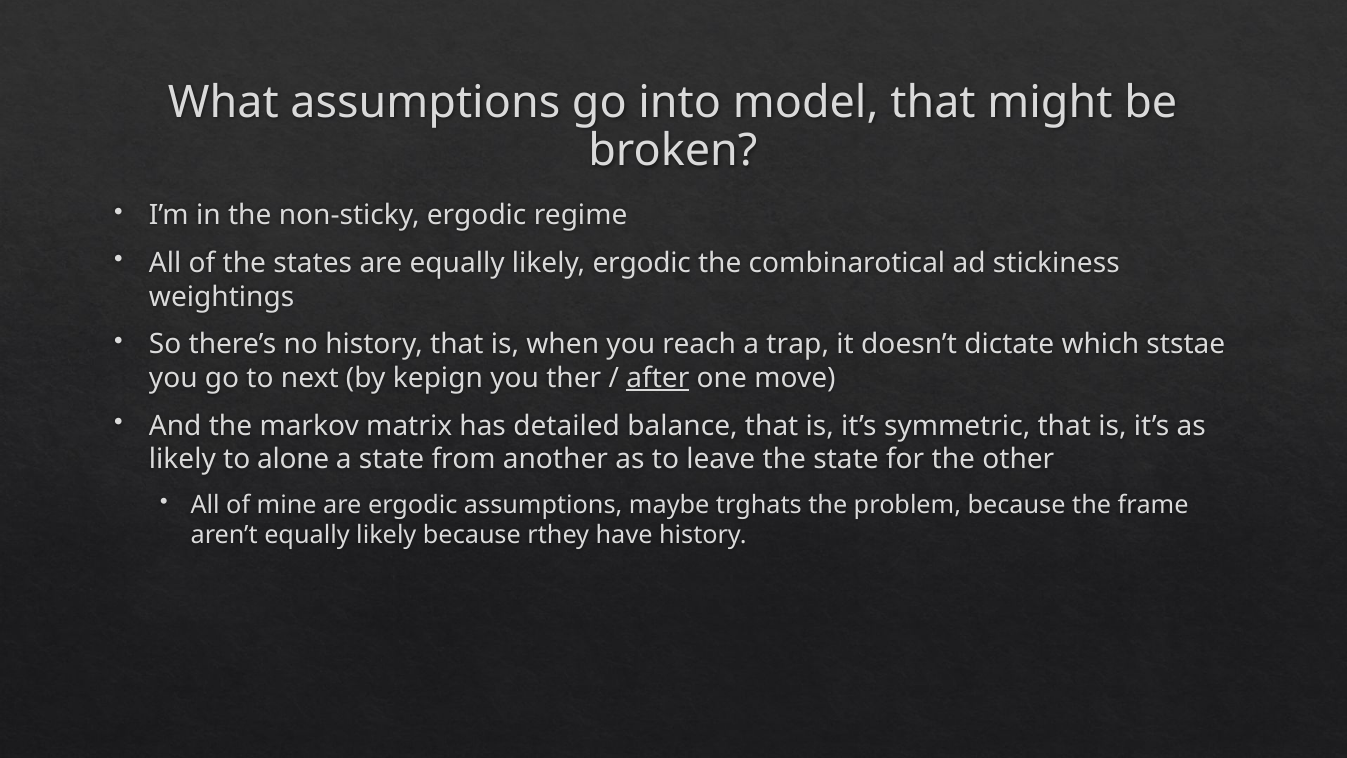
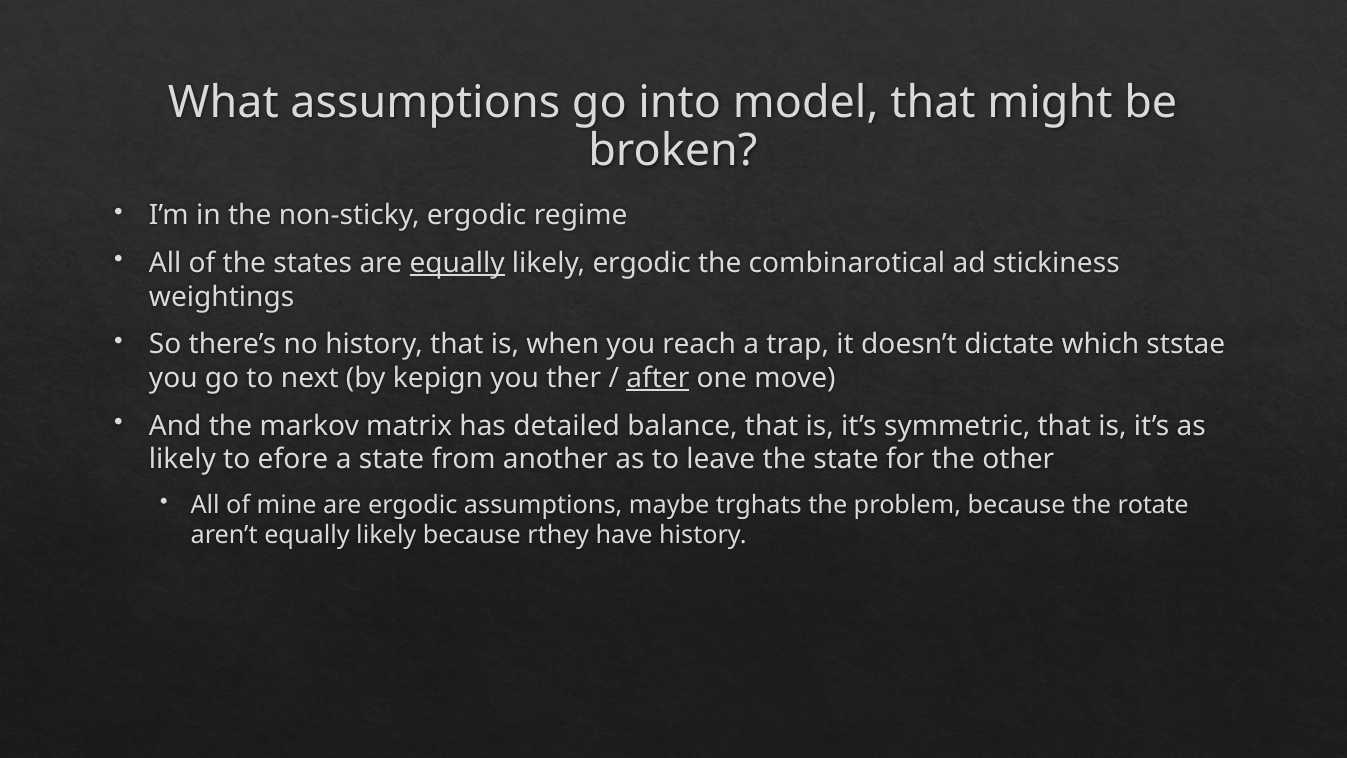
equally underline: none -> present (457, 263)
alone: alone -> efore (293, 460)
frame: frame -> rotate (1153, 505)
